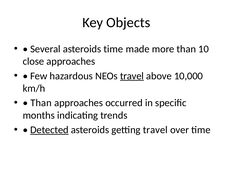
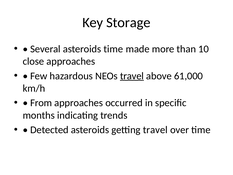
Objects: Objects -> Storage (128, 23)
10,000: 10,000 -> 61,000 (188, 76)
Than: Than -> From (41, 103)
Detected underline: present -> none (49, 130)
